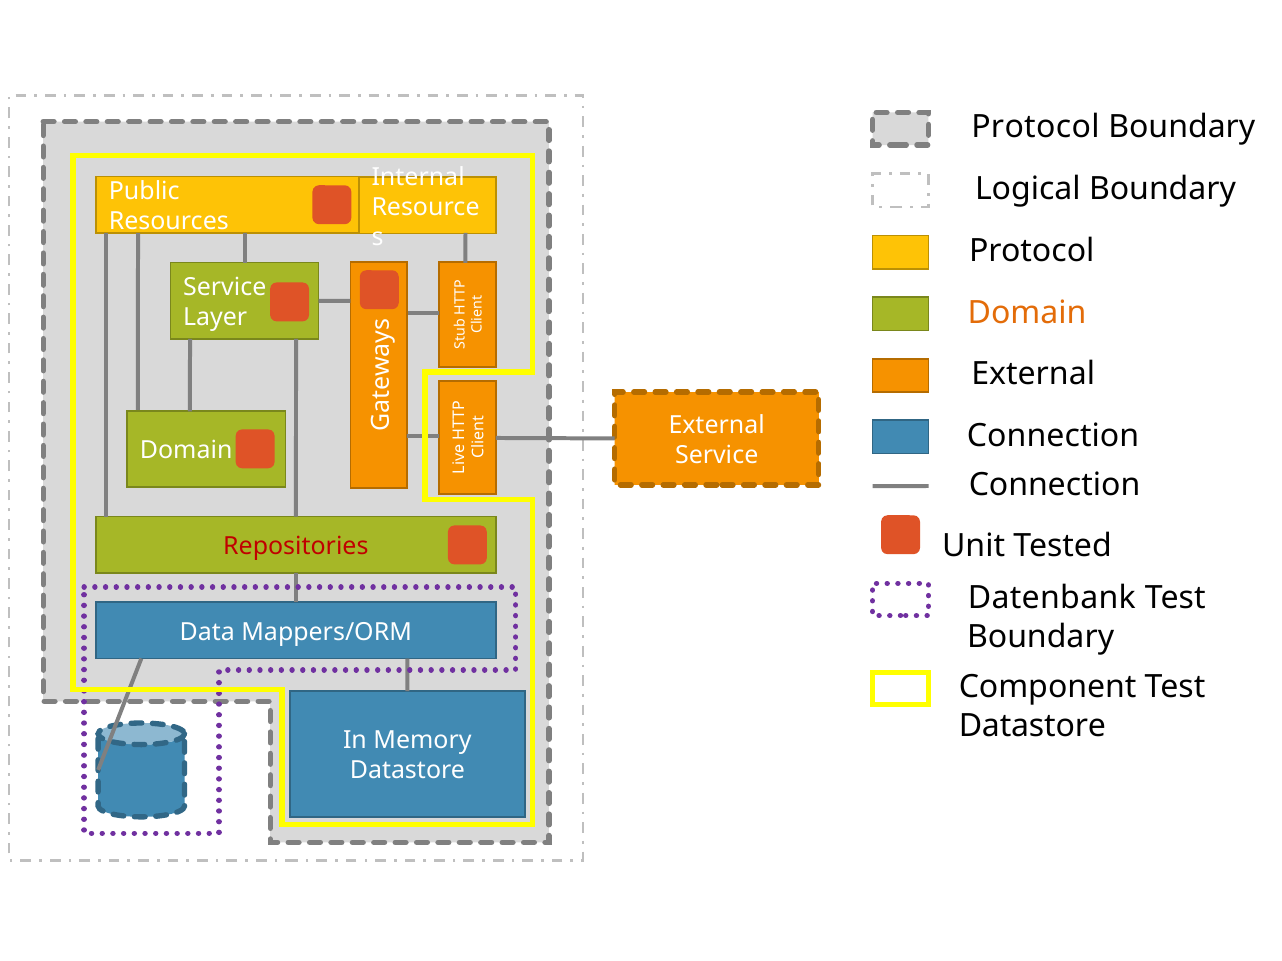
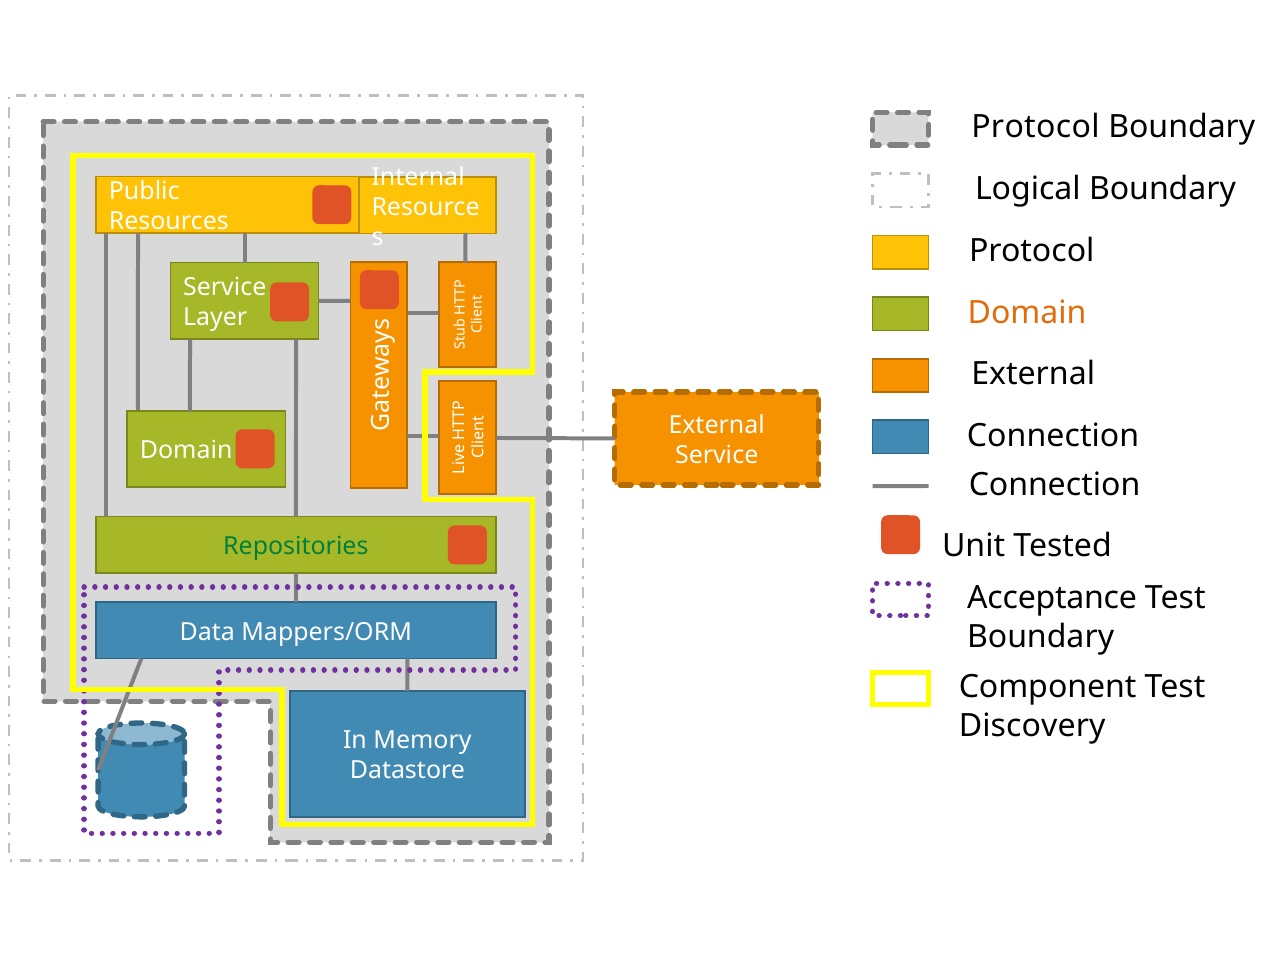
Repositories colour: red -> green (296, 547)
Datenbank: Datenbank -> Acceptance (1052, 599)
Datastore: Datastore -> Discovery (1032, 726)
